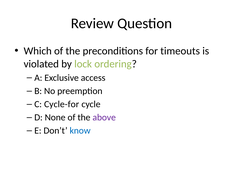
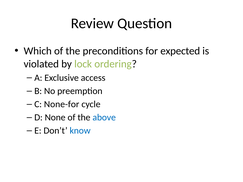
timeouts: timeouts -> expected (180, 51)
Cycle-for: Cycle-for -> None-for (62, 104)
above colour: purple -> blue (104, 118)
